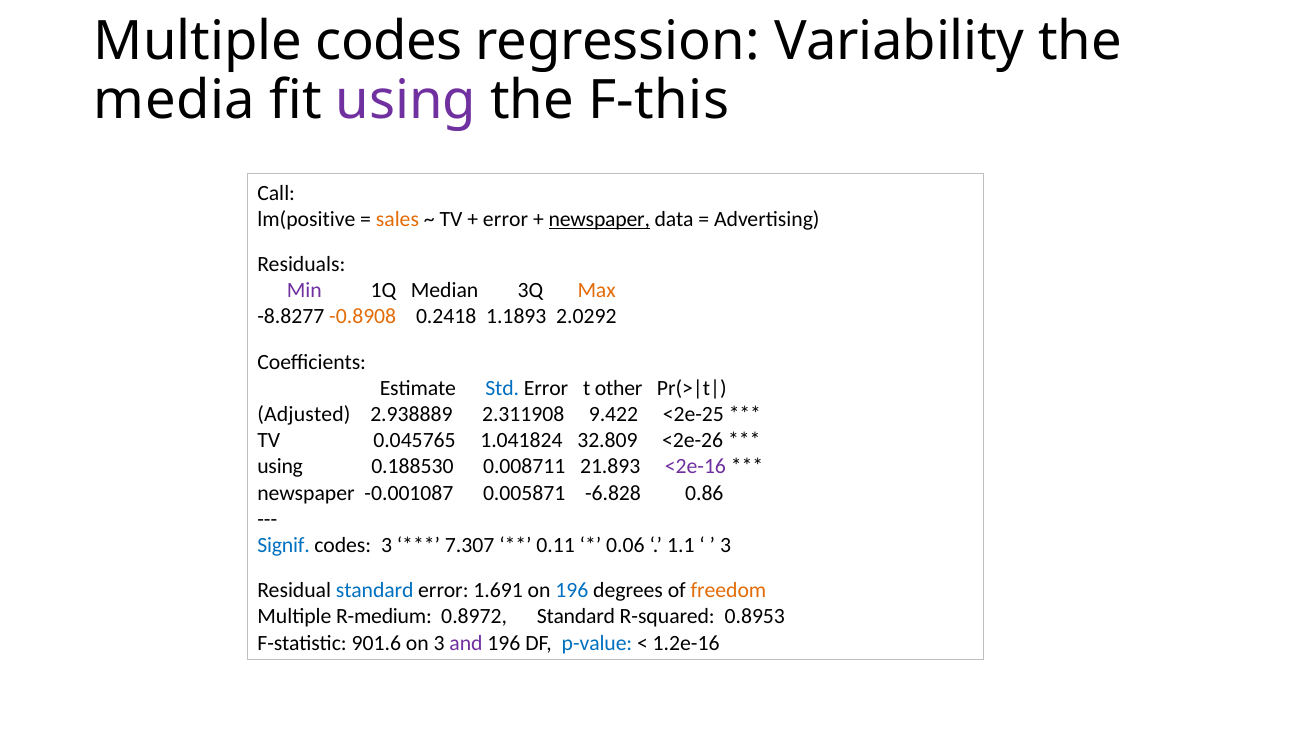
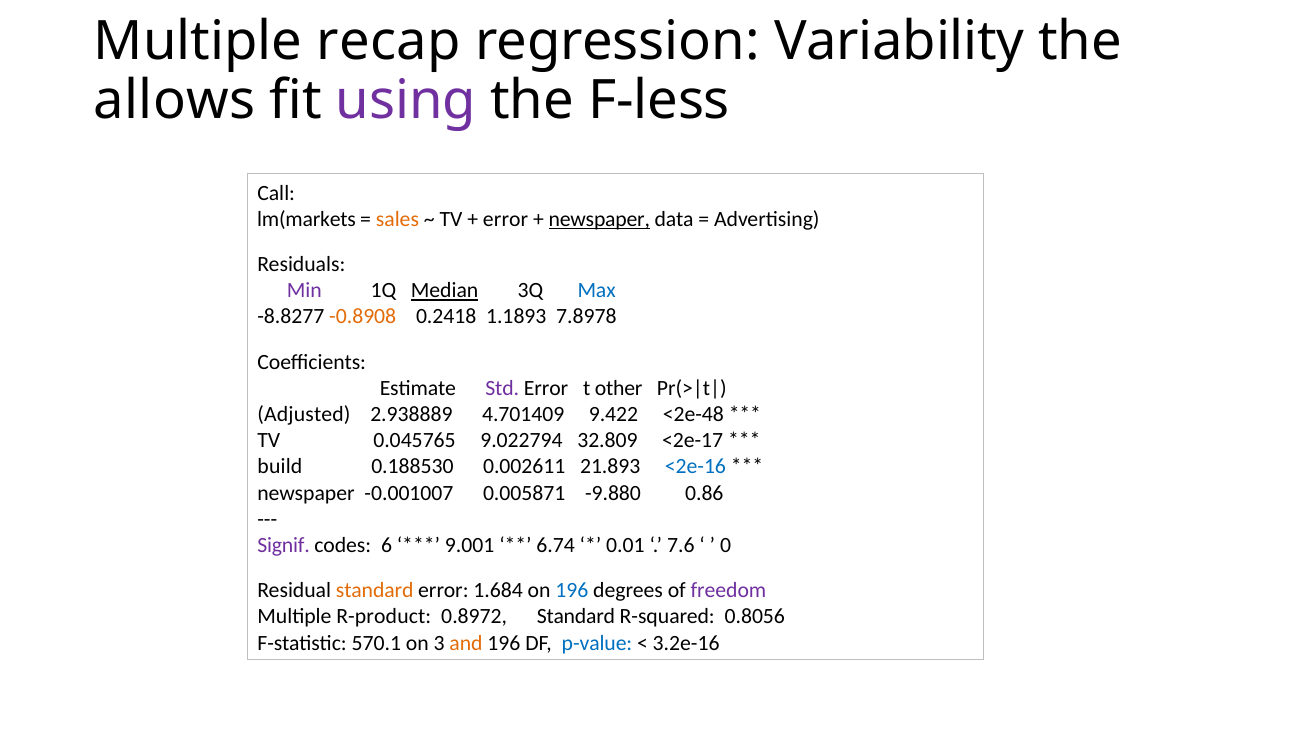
Multiple codes: codes -> recap (389, 42)
media: media -> allows (175, 100)
F-this: F-this -> F-less (659, 100)
lm(positive: lm(positive -> lm(markets (307, 219)
Median underline: none -> present (445, 291)
Max colour: orange -> blue (597, 291)
2.0292: 2.0292 -> 7.8978 (586, 317)
Std colour: blue -> purple (502, 389)
2.311908: 2.311908 -> 4.701409 (523, 415)
<2e-25: <2e-25 -> <2e-48 (693, 415)
1.041824: 1.041824 -> 9.022794 (521, 441)
<2e-26: <2e-26 -> <2e-17 (693, 441)
using: using -> build (280, 467)
0.008711: 0.008711 -> 0.002611 (524, 467)
<2e-16 colour: purple -> blue (695, 467)
-0.001087: -0.001087 -> -0.001007 (409, 493)
-6.828: -6.828 -> -9.880 (613, 493)
Signif colour: blue -> purple (284, 545)
codes 3: 3 -> 6 (387, 545)
7.307: 7.307 -> 9.001 (470, 545)
0.11: 0.11 -> 6.74 (556, 545)
0.06: 0.06 -> 0.01 (625, 545)
1.1: 1.1 -> 7.6 (681, 545)
3: 3 -> 0 (726, 545)
standard colour: blue -> orange (375, 591)
1.691: 1.691 -> 1.684 (498, 591)
freedom colour: orange -> purple (728, 591)
R-medium: R-medium -> R-product (384, 617)
0.8953: 0.8953 -> 0.8056 (755, 617)
901.6: 901.6 -> 570.1 (376, 643)
and colour: purple -> orange (466, 643)
1.2e-16: 1.2e-16 -> 3.2e-16 (686, 643)
